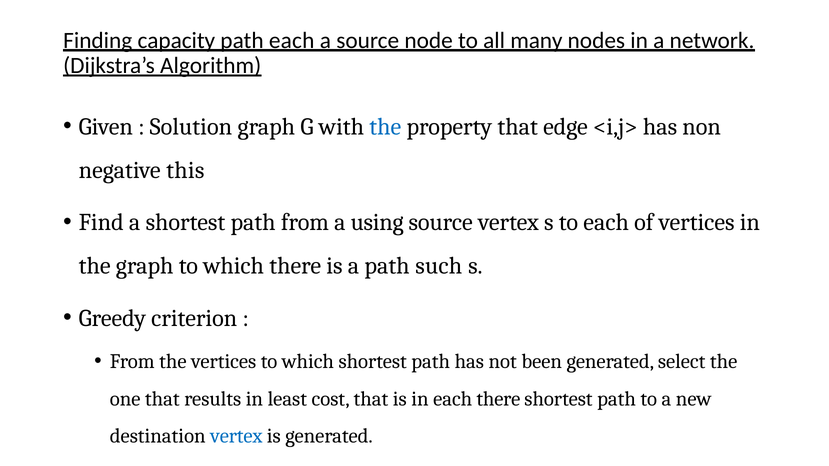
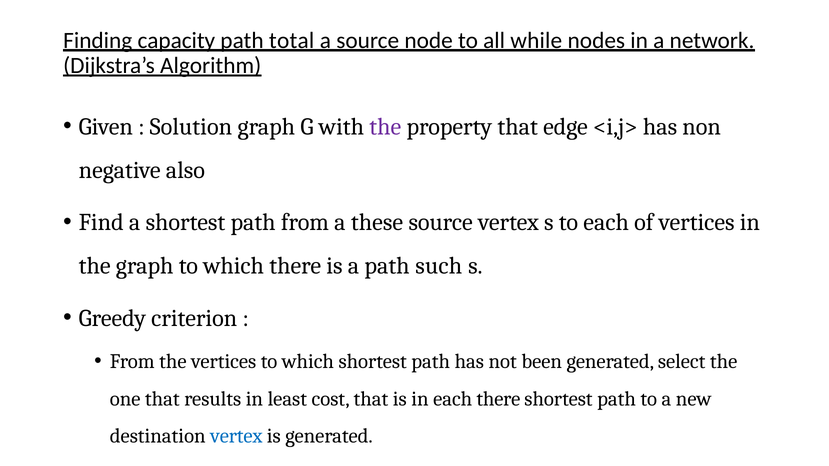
path each: each -> total (292, 40)
many: many -> while (536, 40)
the colour: blue -> purple (385, 127)
this: this -> also (185, 170)
using: using -> these (377, 223)
